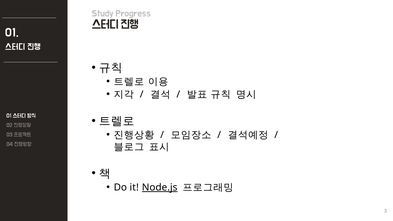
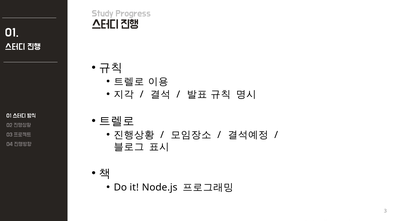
Node.js underline: present -> none (160, 187)
